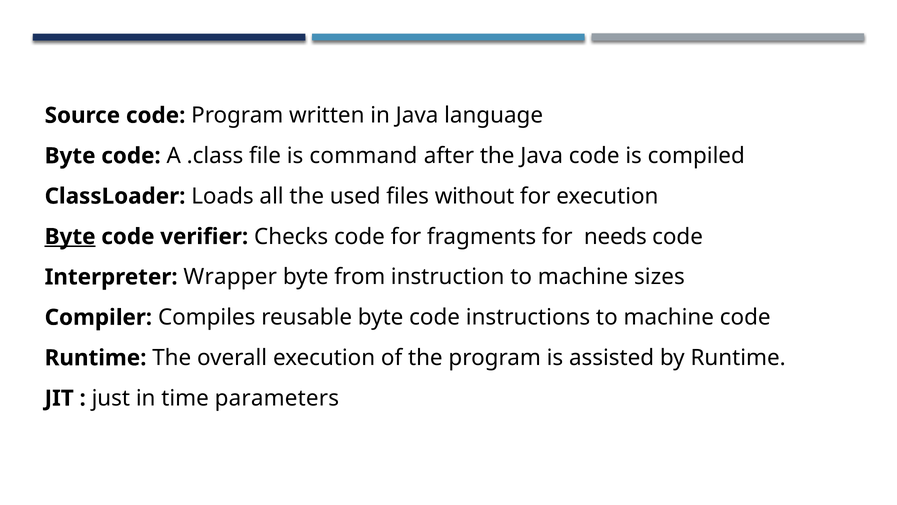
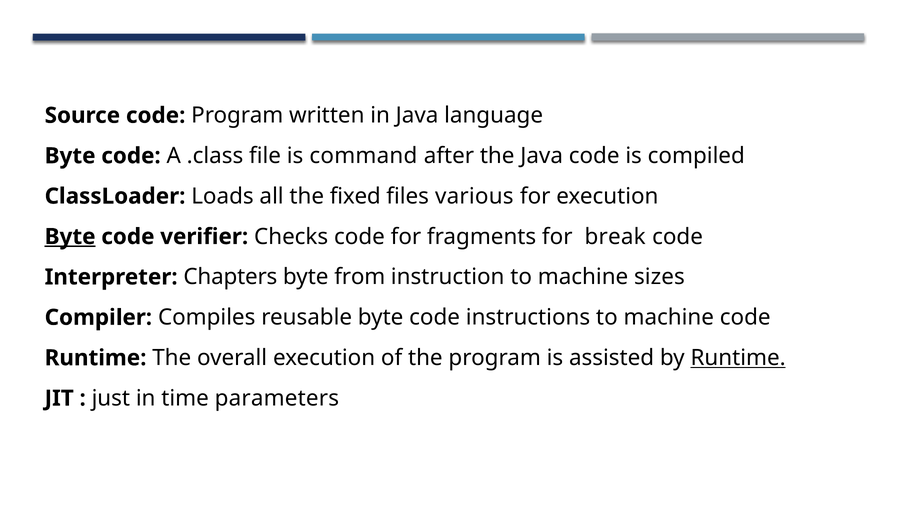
used: used -> fixed (355, 196)
without: without -> various (474, 196)
needs: needs -> break (615, 236)
Wrapper: Wrapper -> Chapters (230, 277)
Runtime underline: none -> present (738, 358)
